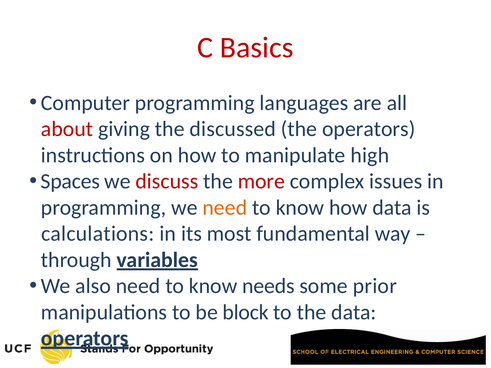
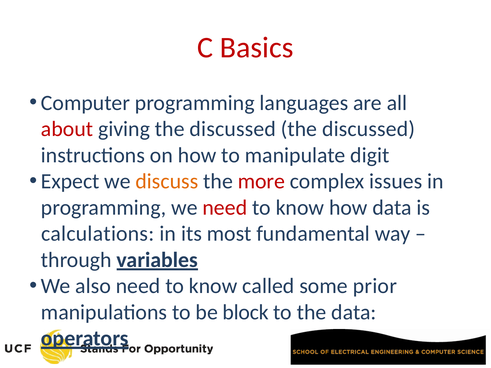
operators: operators -> discussed (369, 129)
high: high -> digit (370, 155)
Spaces: Spaces -> Expect (70, 182)
discuss colour: red -> orange (167, 182)
need colour: orange -> red (225, 208)
needs: needs -> called (268, 286)
